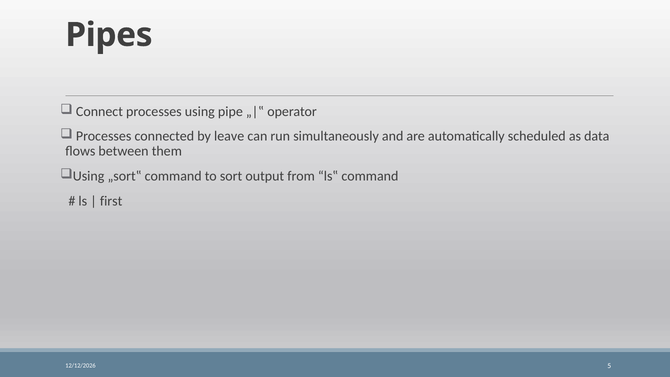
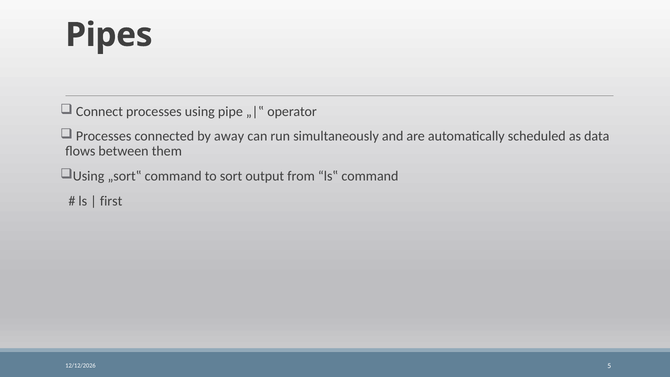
leave: leave -> away (229, 136)
